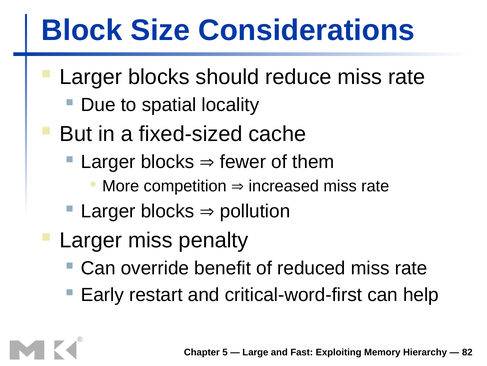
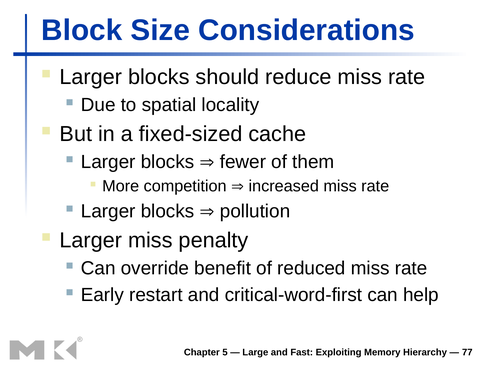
82: 82 -> 77 (467, 352)
